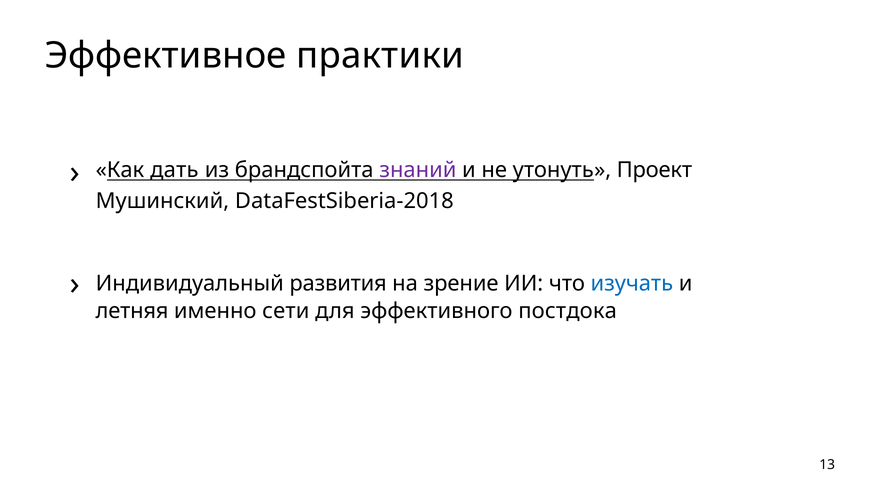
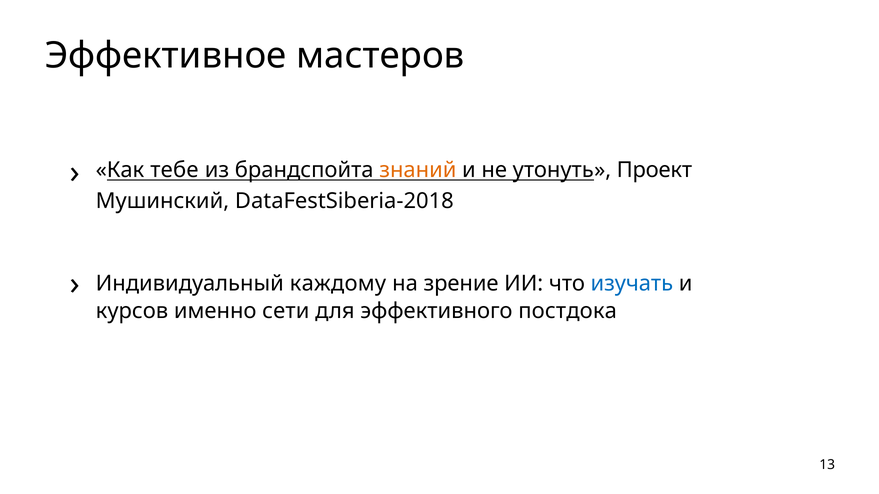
практики: практики -> мастеров (380, 56)
дать: дать -> тебе (174, 170)
знаний colour: purple -> orange (418, 170)
развития: развития -> каждому (338, 284)
летняя: летняя -> курсов (132, 311)
